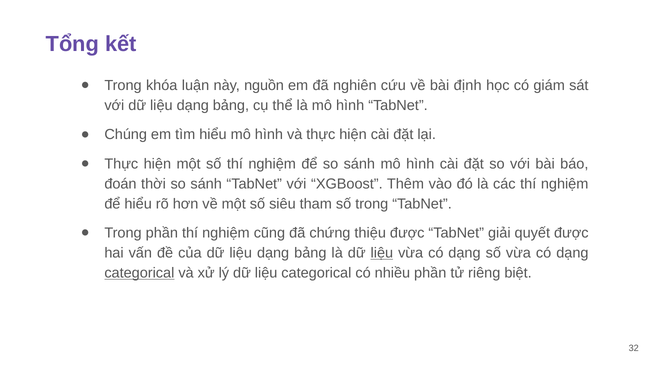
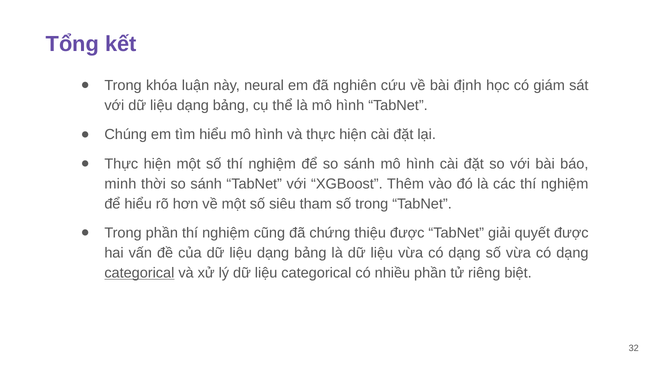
nguồn: nguồn -> neural (264, 85)
đoán: đoán -> minh (120, 184)
liệu underline: present -> none (382, 253)
